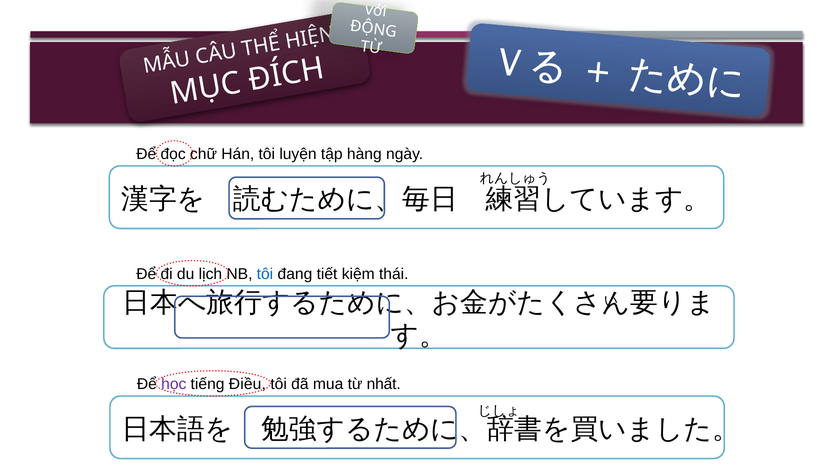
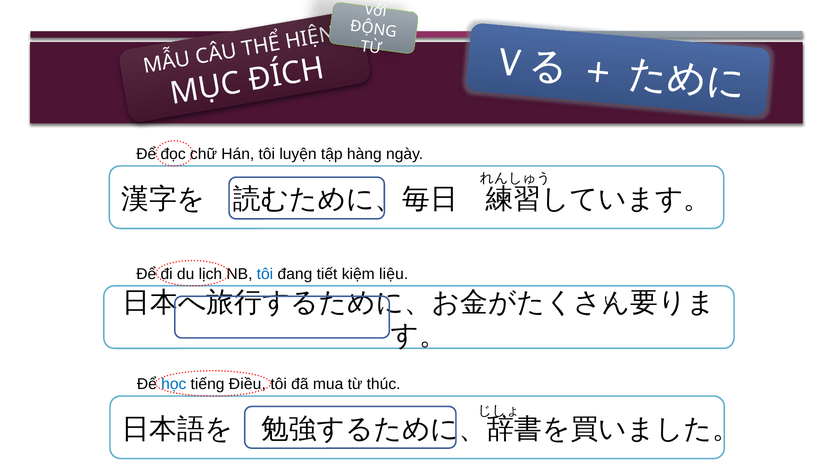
thái: thái -> liệu (394, 274)
học colour: purple -> blue (174, 384)
nhất: nhất -> thúc (384, 384)
